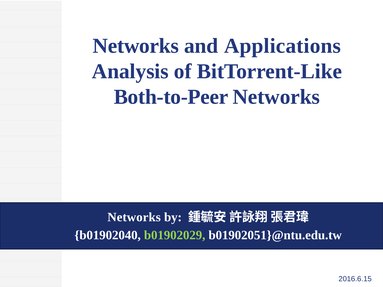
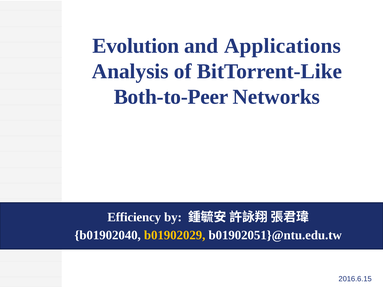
Networks: Networks -> Evolution (136, 46)
Networks: Networks -> Efficiency (134, 217)
b01902029 colour: light green -> yellow (175, 235)
